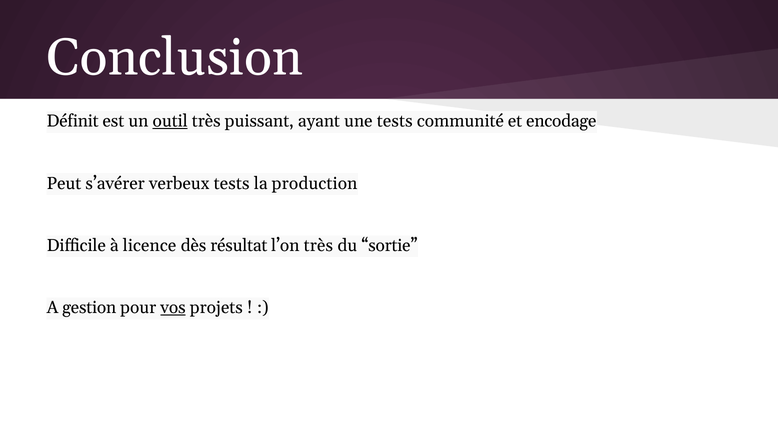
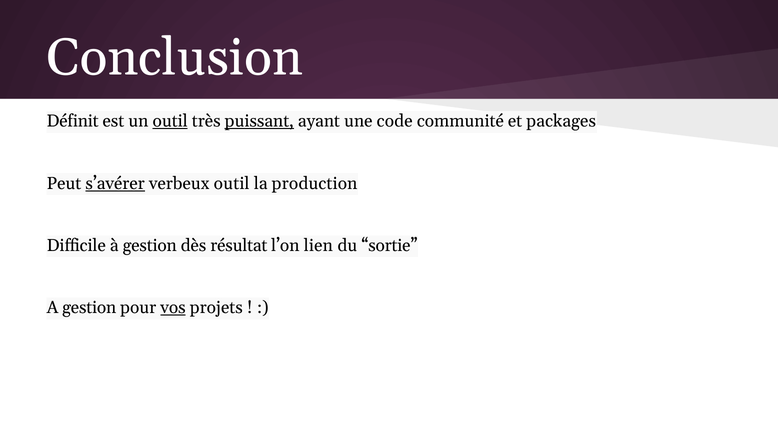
puissant underline: none -> present (259, 121)
une tests: tests -> code (395, 121)
encodage: encodage -> packages (561, 121)
s’avérer underline: none -> present (115, 184)
verbeux tests: tests -> outil (232, 184)
à licence: licence -> gestion (150, 246)
l’on très: très -> lien (318, 246)
